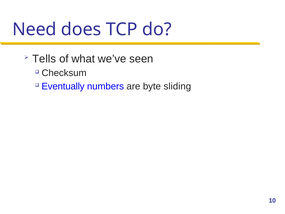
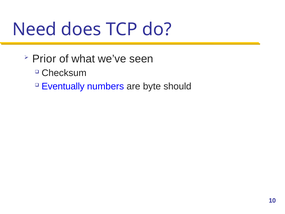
Tells: Tells -> Prior (44, 59)
sliding: sliding -> should (177, 86)
